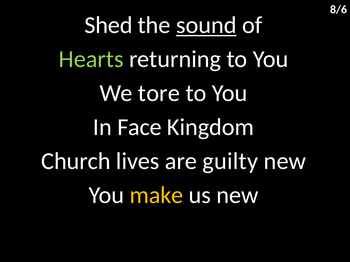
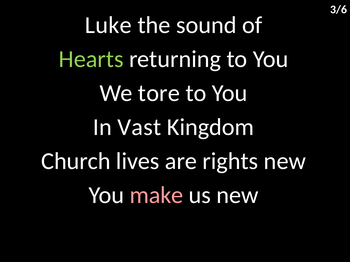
8/6: 8/6 -> 3/6 (338, 10)
Shed: Shed -> Luke (108, 25)
sound underline: present -> none (206, 25)
Face: Face -> Vast (139, 127)
guilty: guilty -> rights (230, 161)
make colour: yellow -> pink (157, 195)
